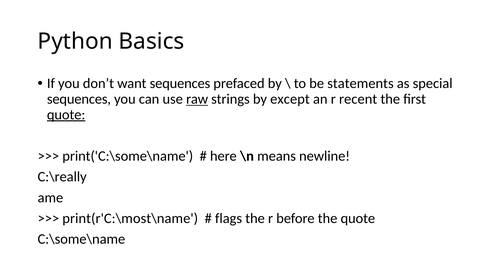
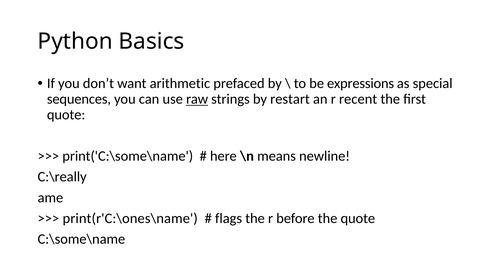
want sequences: sequences -> arithmetic (180, 84)
statements: statements -> expressions (361, 84)
except: except -> restart (290, 99)
quote underline: present -> none (66, 115)
print(r'C:\most\name: print(r'C:\most\name -> print(r'C:\ones\name (130, 218)
